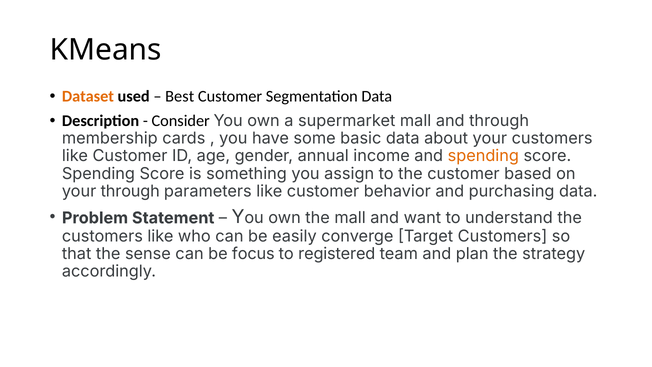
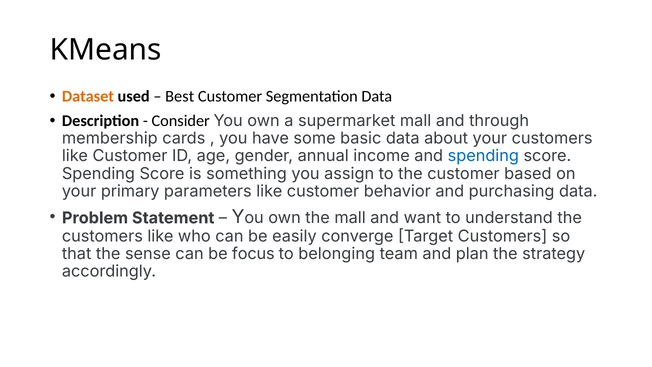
spending colour: orange -> blue (483, 156)
your through: through -> primary (130, 191)
registered: registered -> belonging (337, 254)
